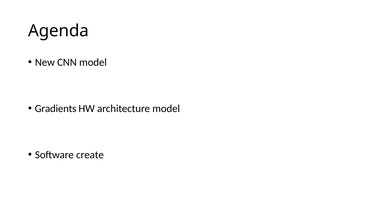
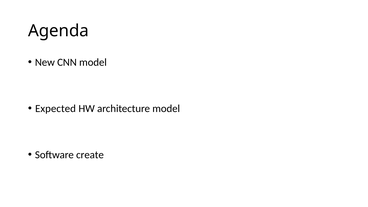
Gradients: Gradients -> Expected (55, 109)
